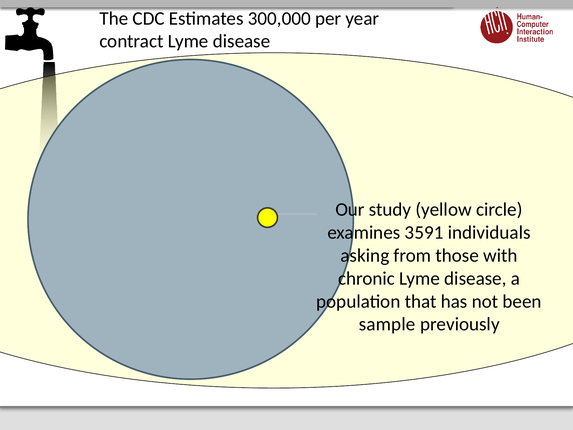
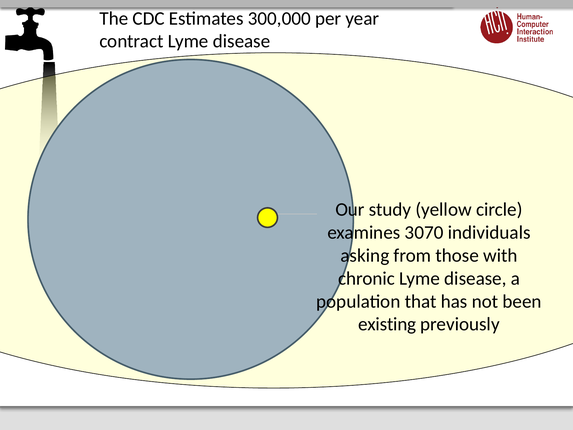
3591: 3591 -> 3070 (424, 232)
sample: sample -> existing (387, 324)
